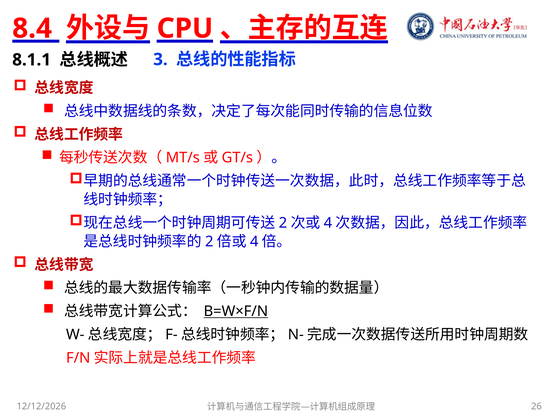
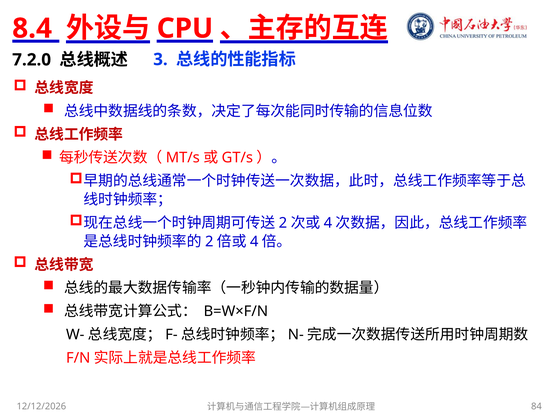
8.1.1: 8.1.1 -> 7.2.0 (32, 60)
B=W×F/N underline: present -> none (236, 311)
26: 26 -> 84 (536, 406)
